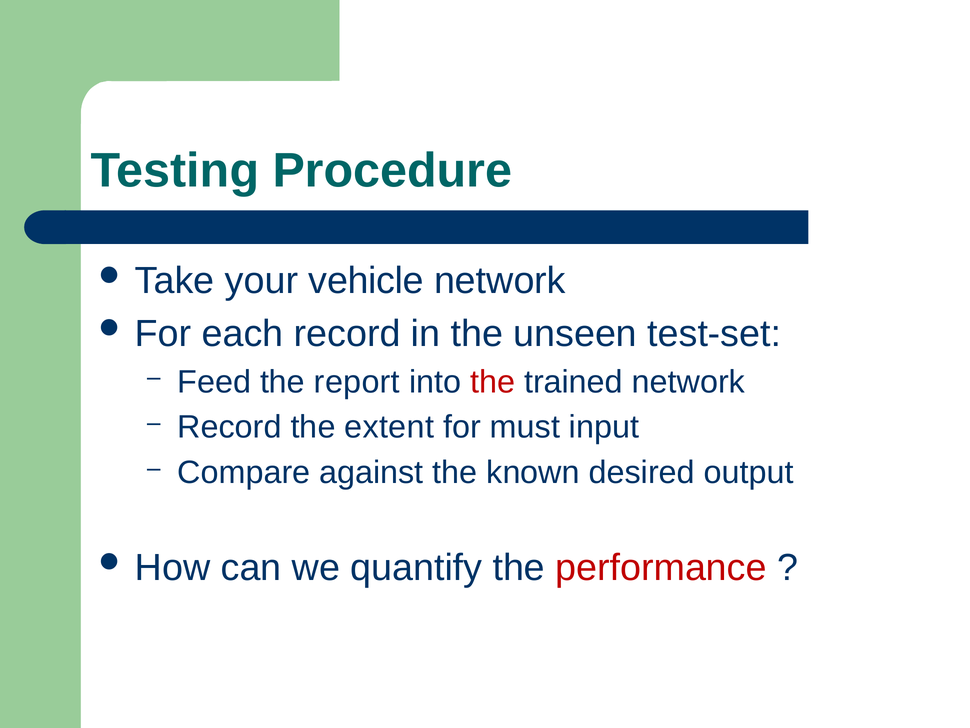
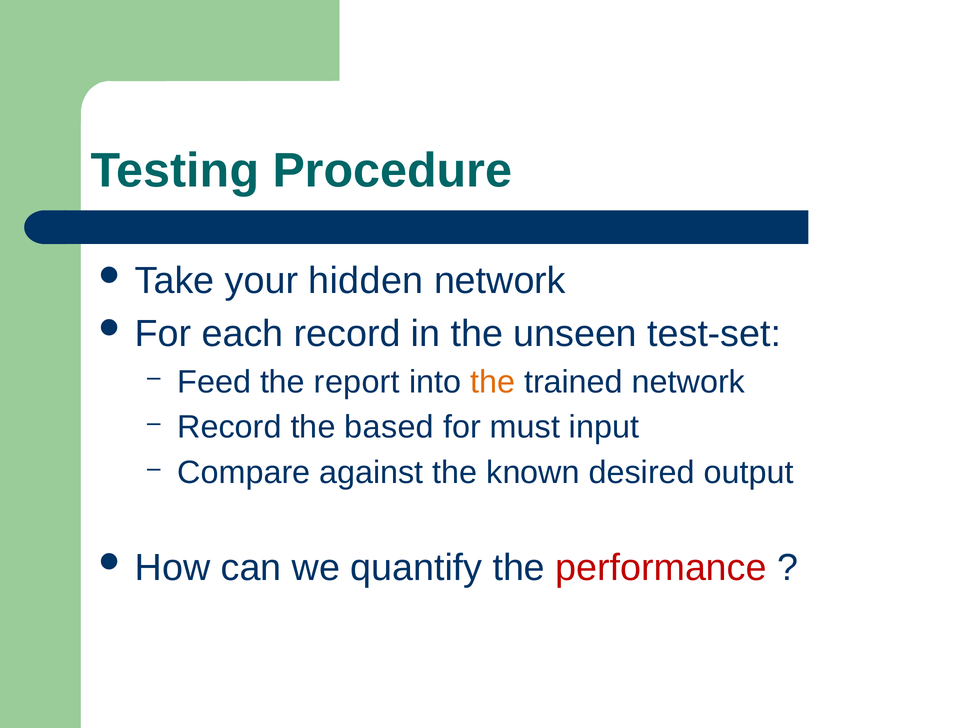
vehicle: vehicle -> hidden (366, 281)
the colour: red -> orange (493, 382)
extent: extent -> based (389, 427)
